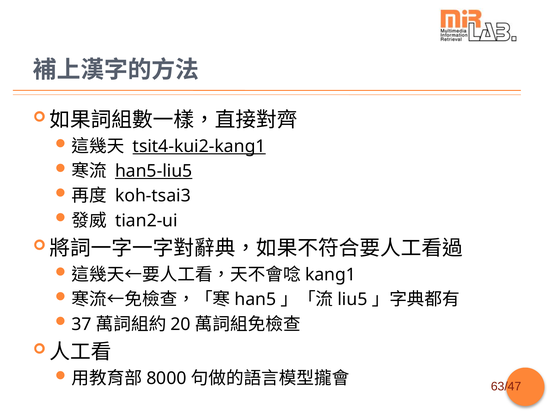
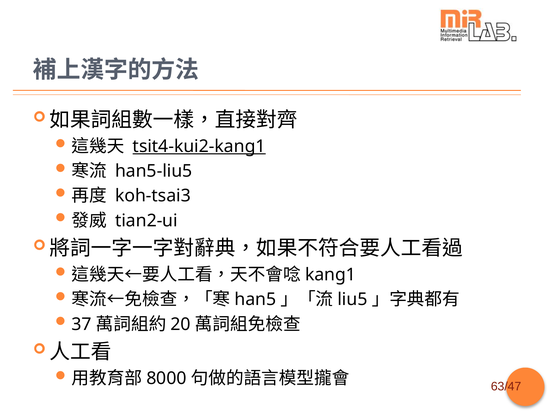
han5-liu5 underline: present -> none (154, 171)
